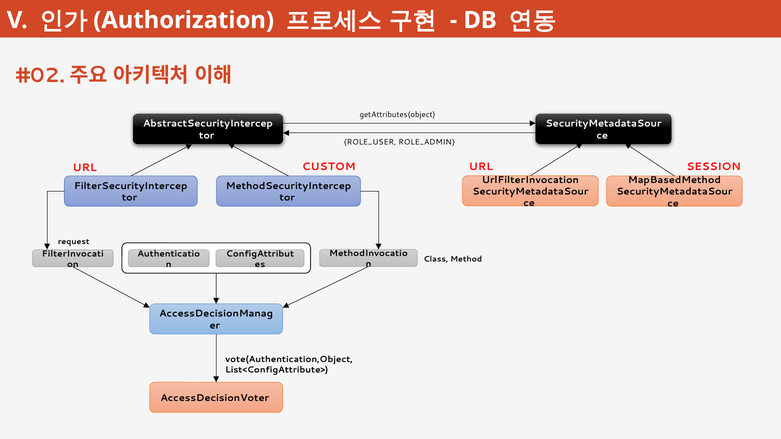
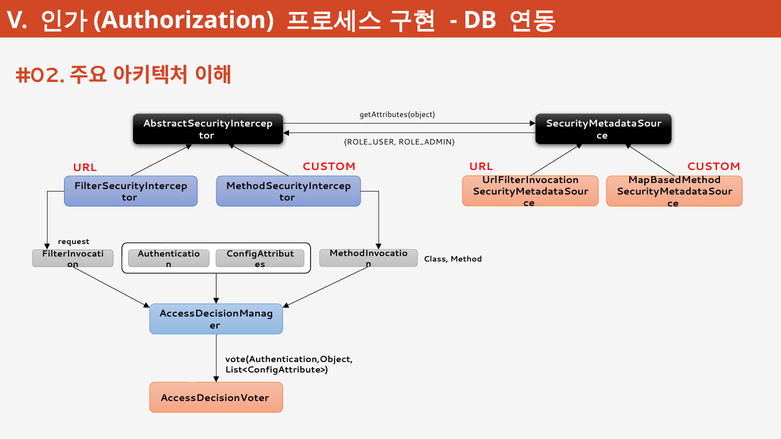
SESSION: SESSION -> CUSTOM (714, 167)
